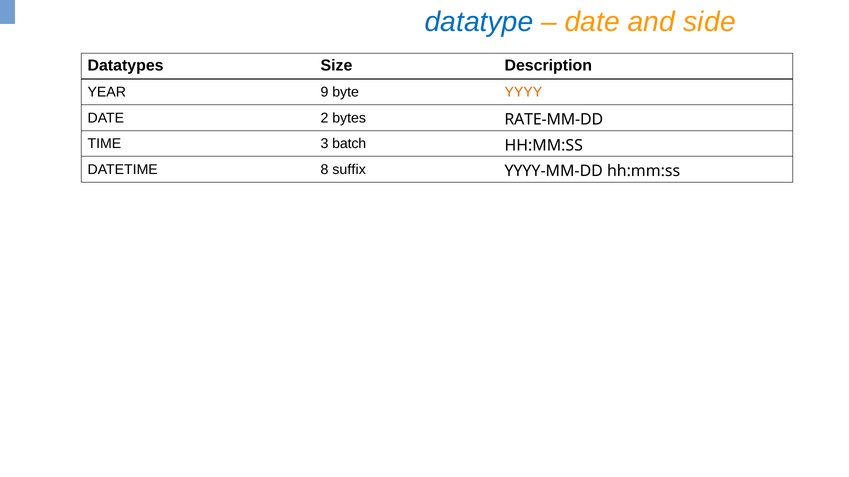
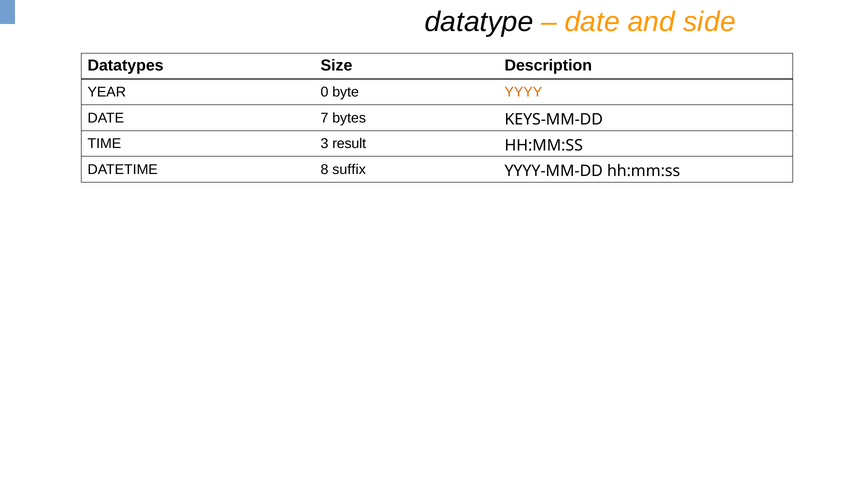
datatype colour: blue -> black (479, 22)
9: 9 -> 0 (325, 92)
2: 2 -> 7 (325, 118)
RATE-MM-DD: RATE-MM-DD -> KEYS-MM-DD (554, 120)
batch: batch -> result (349, 144)
